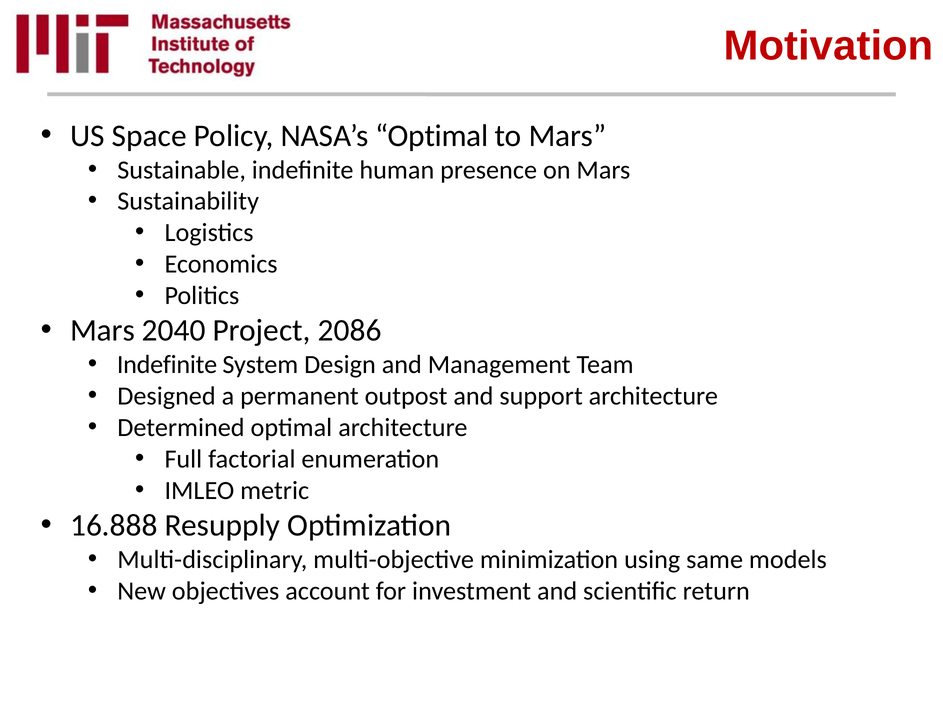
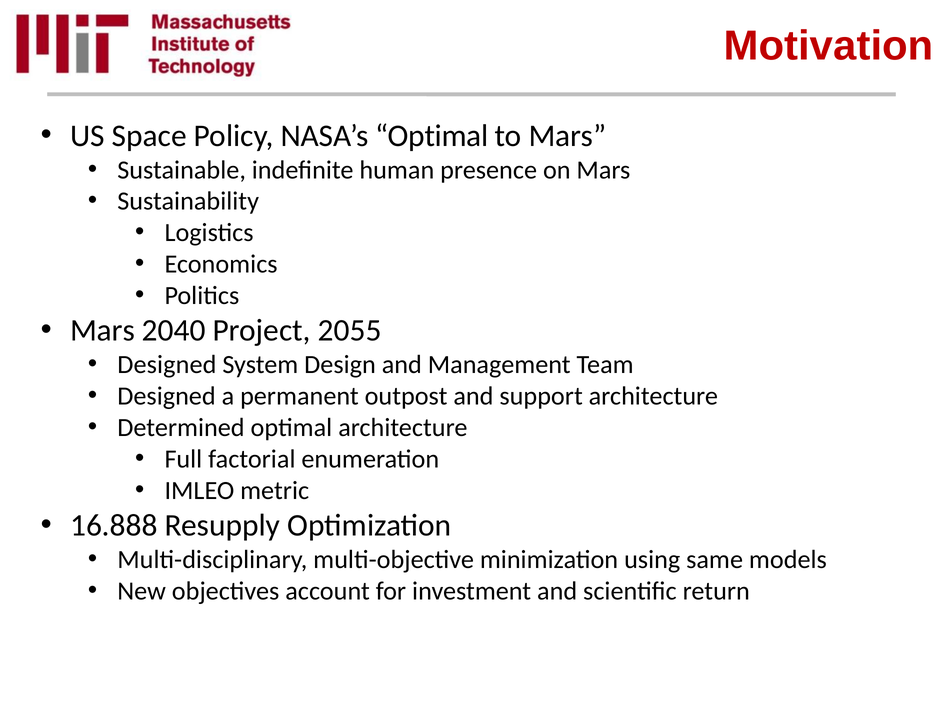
2086: 2086 -> 2055 (350, 331)
Indefinite: Indefinite -> Designed (167, 365)
